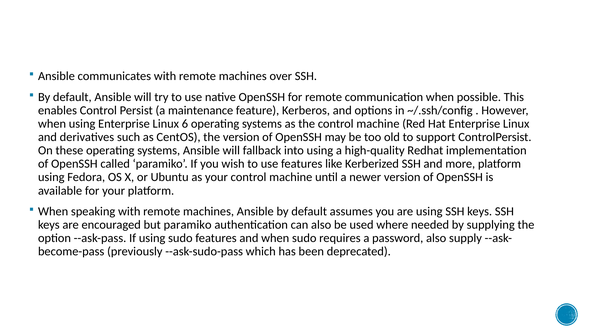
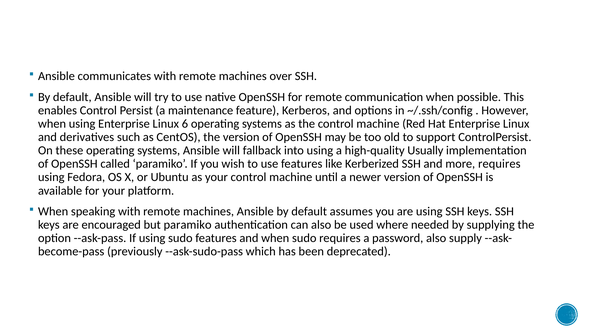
Redhat: Redhat -> Usually (425, 151)
more platform: platform -> requires (499, 164)
